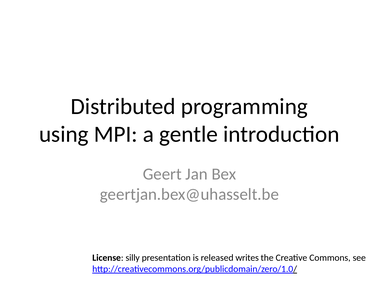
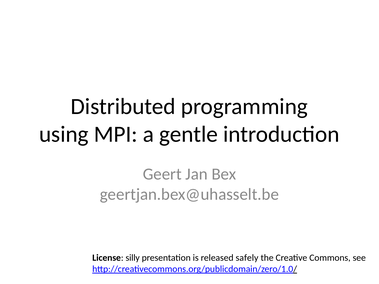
writes: writes -> safely (247, 258)
